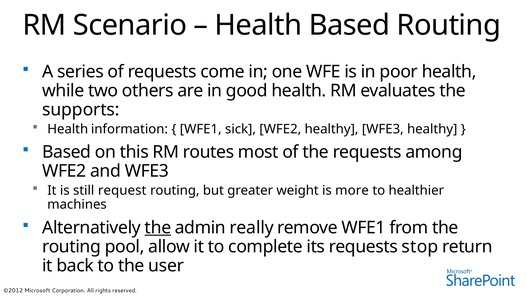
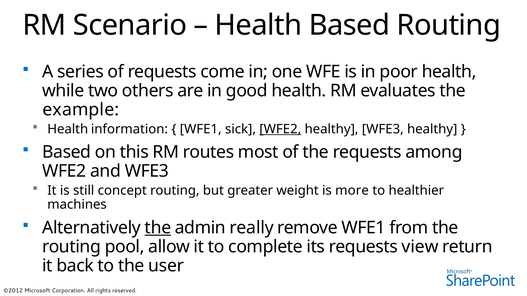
supports: supports -> example (81, 110)
WFE2 underline: none -> present (280, 129)
request: request -> concept (122, 191)
stop: stop -> view (420, 247)
